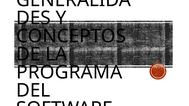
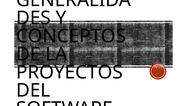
PROGRAMA: PROGRAMA -> PROYECTOS (69, 73)
